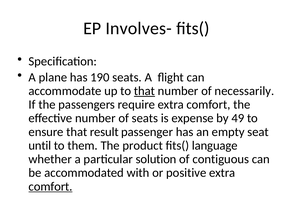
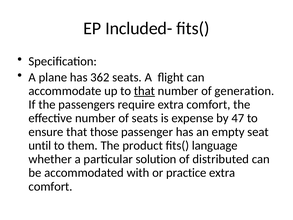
Involves-: Involves- -> Included- (139, 28)
190: 190 -> 362 (100, 77)
necessarily: necessarily -> generation (244, 91)
49: 49 -> 47 (238, 118)
result: result -> those (104, 132)
contiguous: contiguous -> distributed (221, 159)
positive: positive -> practice (186, 173)
comfort underline: present -> none (51, 186)
